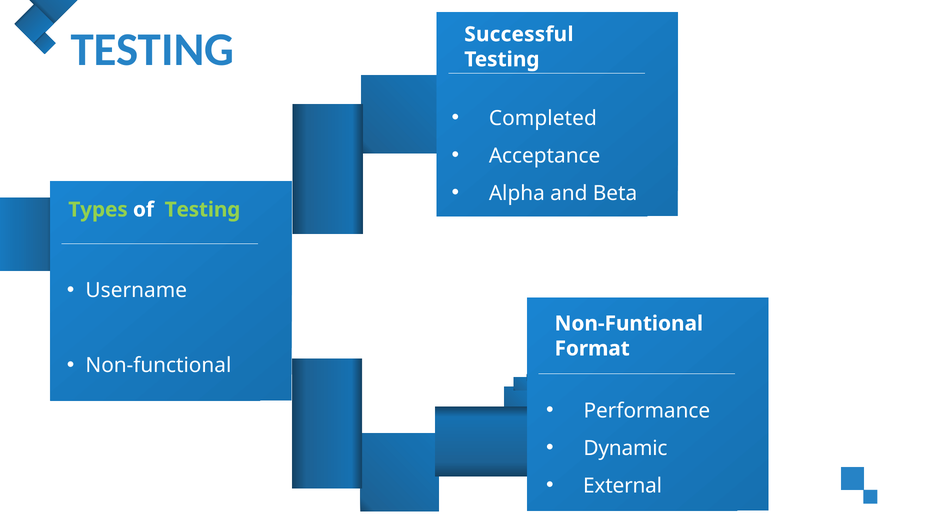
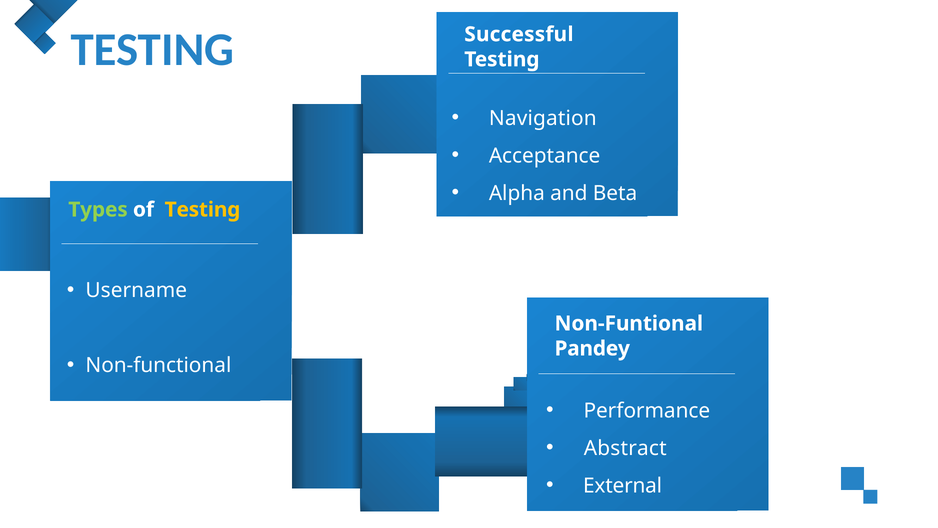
Completed: Completed -> Navigation (543, 118)
Testing colour: light green -> yellow (203, 209)
Format: Format -> Pandey (592, 348)
Dynamic: Dynamic -> Abstract (625, 448)
